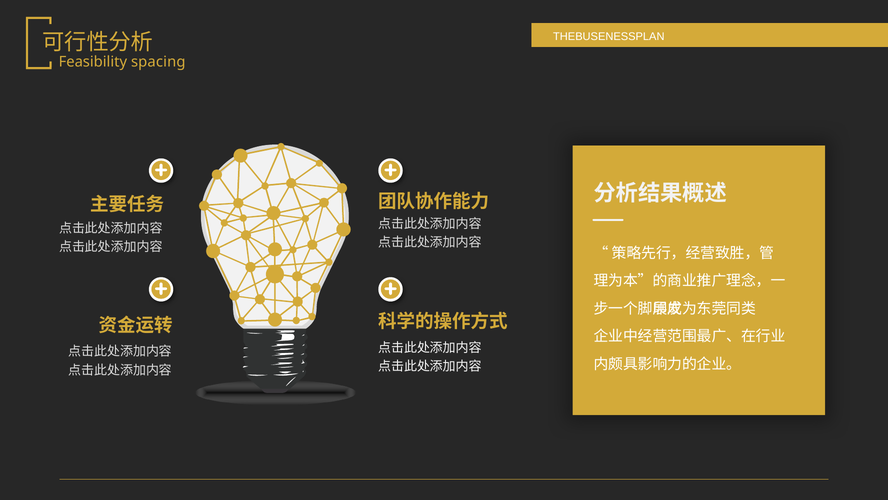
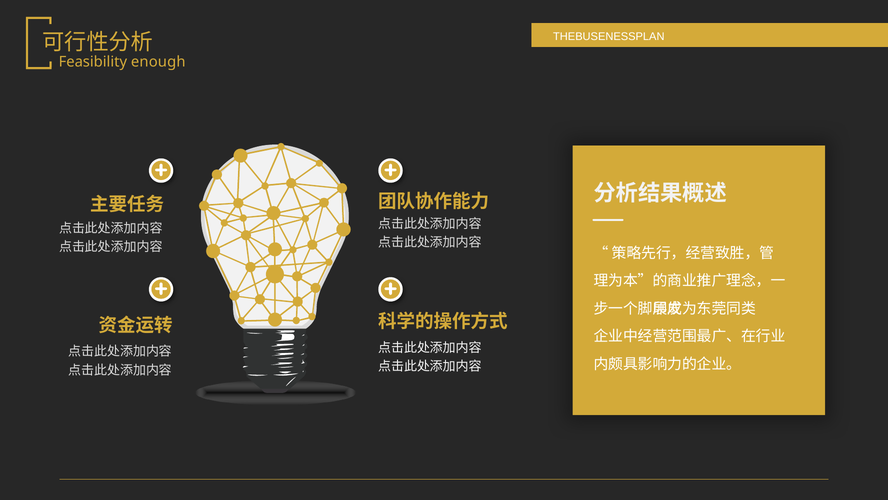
spacing: spacing -> enough (158, 62)
